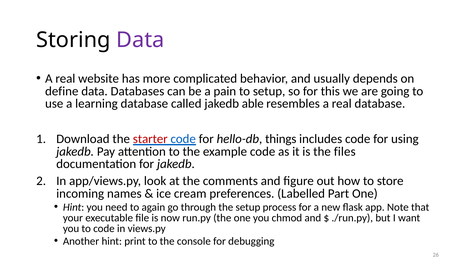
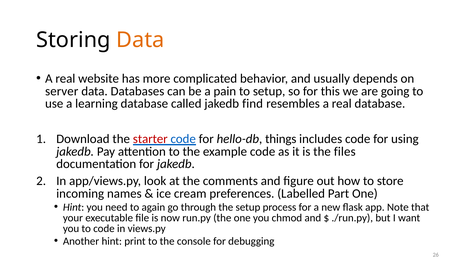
Data colour: purple -> orange (140, 40)
define: define -> server (62, 91)
able: able -> find (253, 104)
